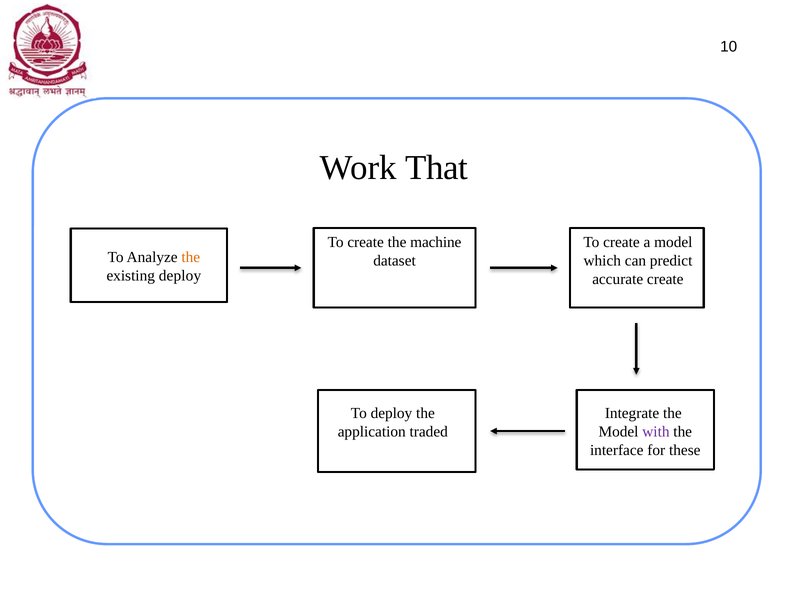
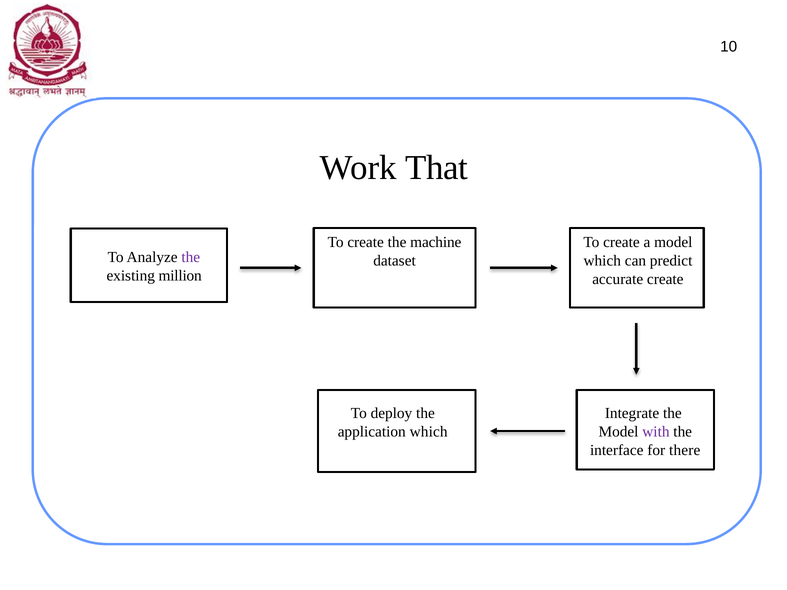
the colour: orange -> purple (191, 258)
existing deploy: deploy -> million (180, 276)
application traded: traded -> which (429, 432)
these: these -> there (685, 450)
